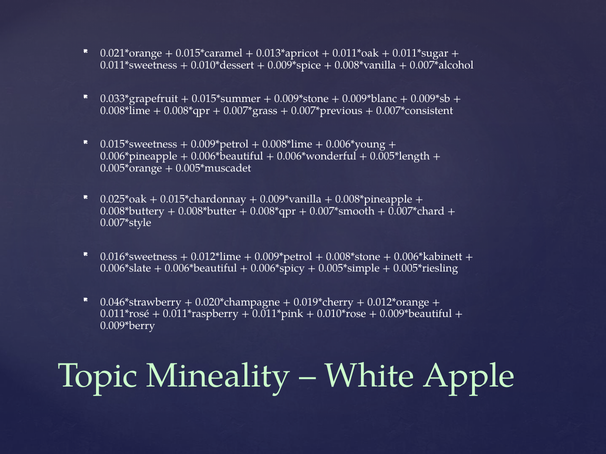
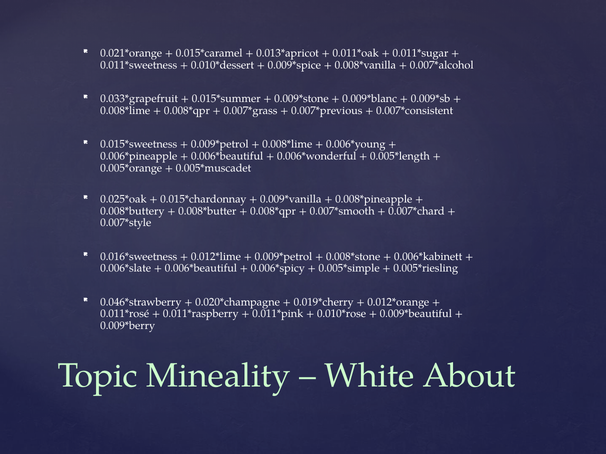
Apple: Apple -> About (469, 376)
